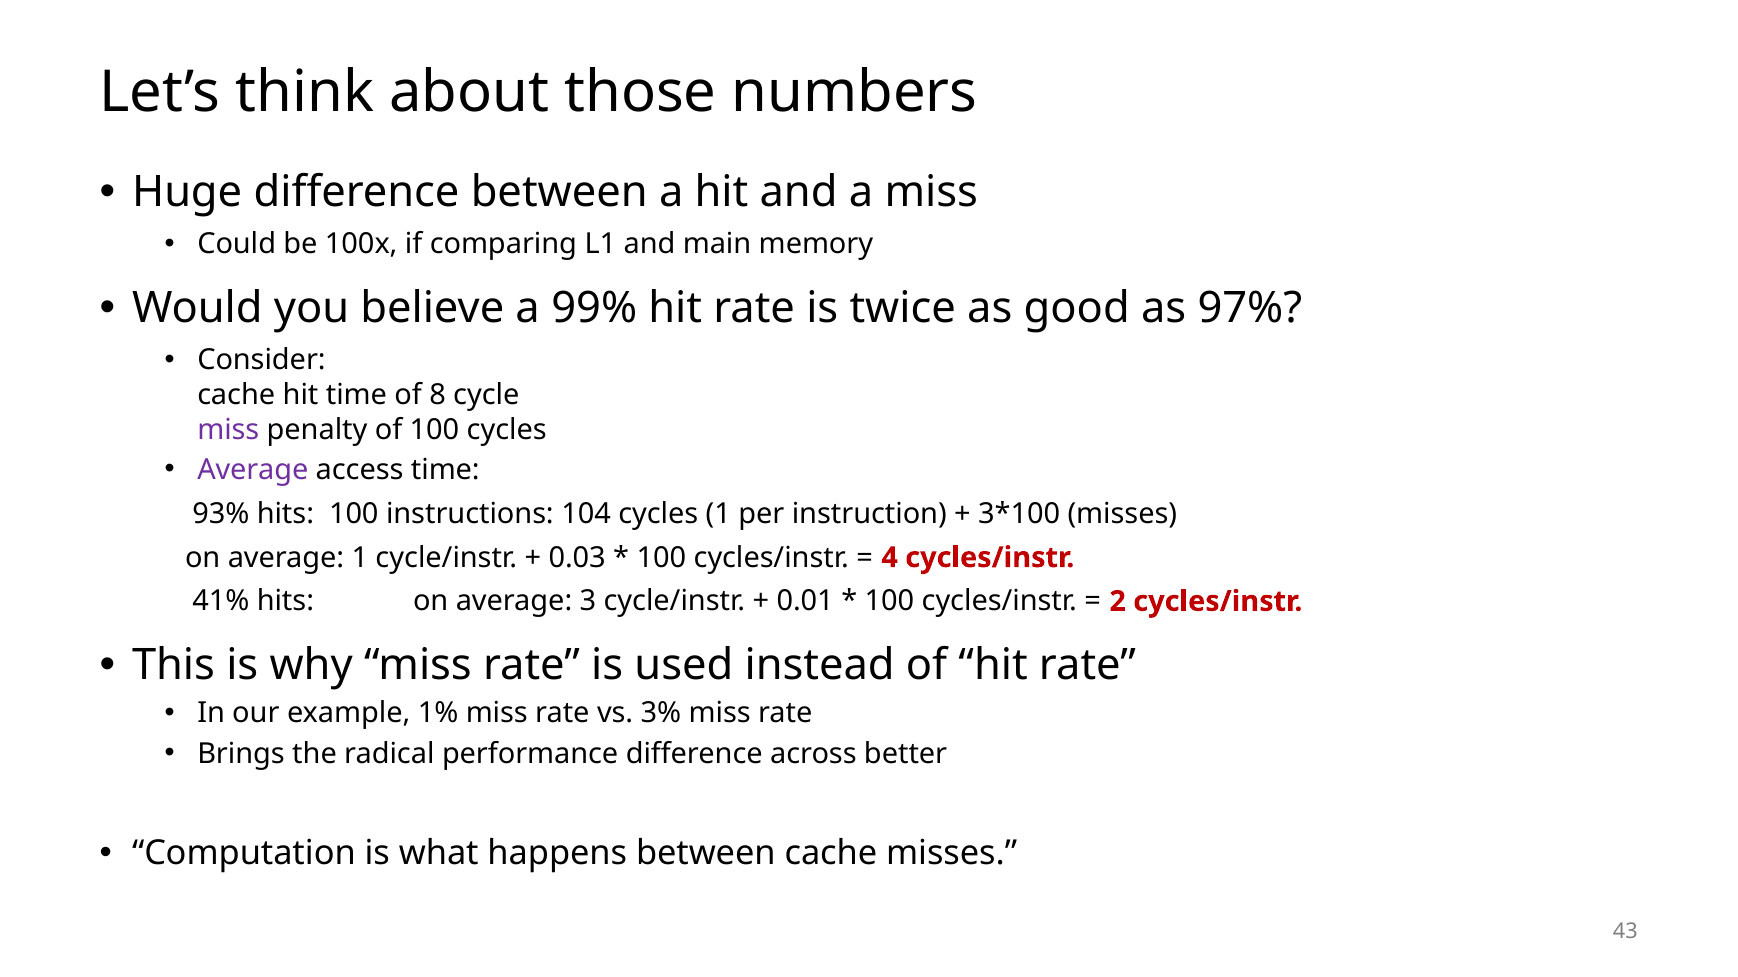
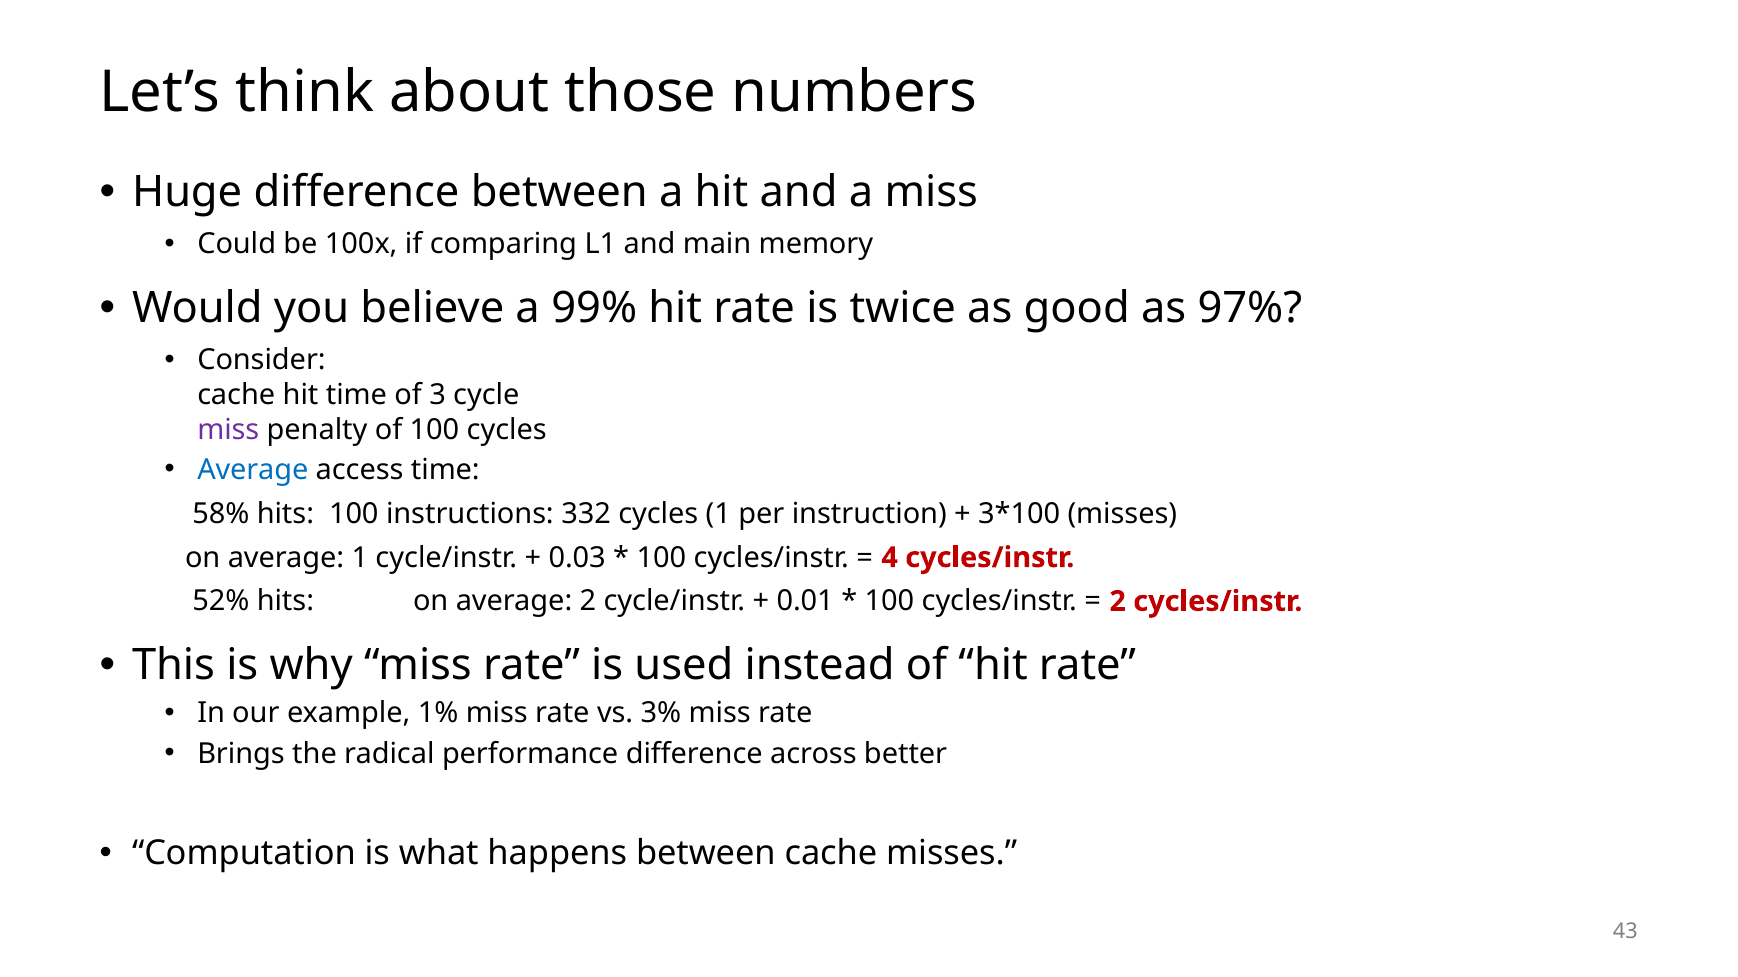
8: 8 -> 3 (438, 395)
Average colour: purple -> blue (253, 470)
93%: 93% -> 58% (221, 514)
104: 104 -> 332 (586, 514)
41%: 41% -> 52% (221, 602)
average 3: 3 -> 2 (588, 602)
